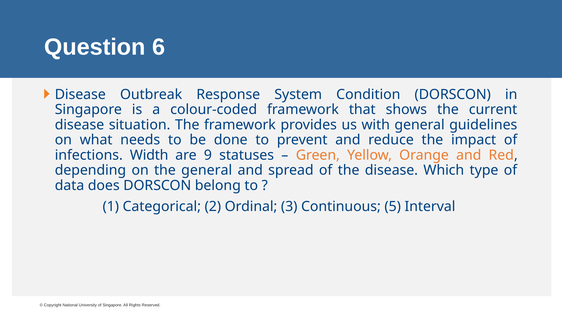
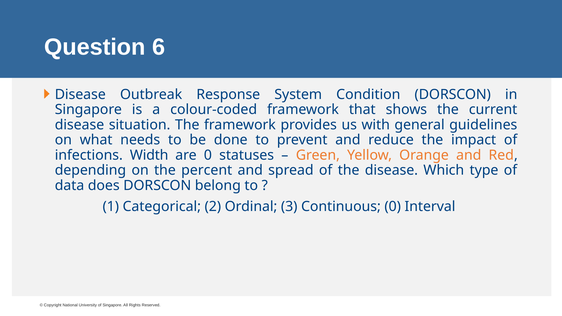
are 9: 9 -> 0 (208, 155)
the general: general -> percent (207, 170)
Continuous 5: 5 -> 0 (393, 207)
